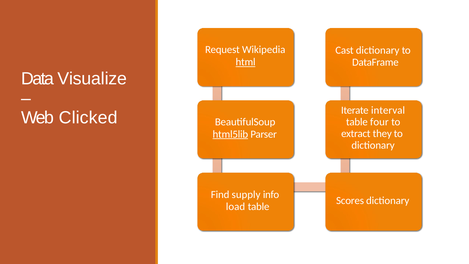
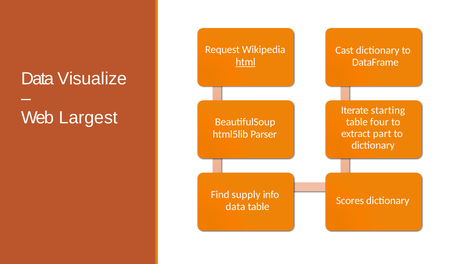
interval: interval -> starting (388, 110)
Clicked: Clicked -> Largest (88, 118)
they: they -> part (382, 134)
html5lib underline: present -> none (230, 134)
load: load -> data (235, 206)
